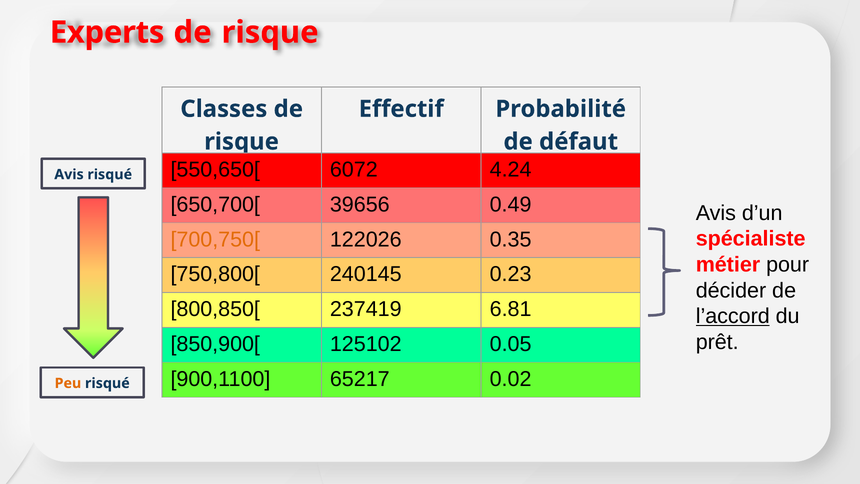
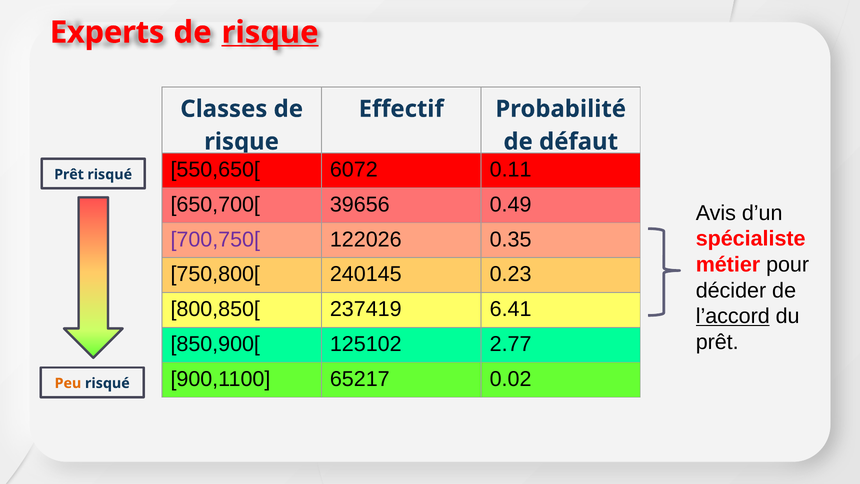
risque underline: none -> present (270, 32)
4.24: 4.24 -> 0.11 (511, 170)
Avis: Avis -> Prêt (69, 174)
700,750[ colour: orange -> purple (215, 239)
6.81: 6.81 -> 6.41 (511, 309)
0.05: 0.05 -> 2.77 (511, 344)
